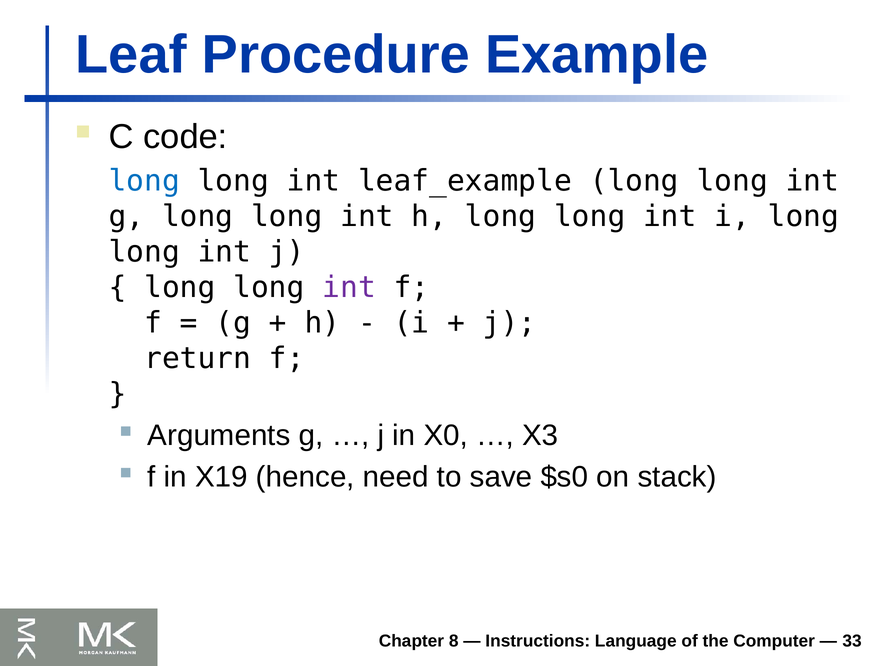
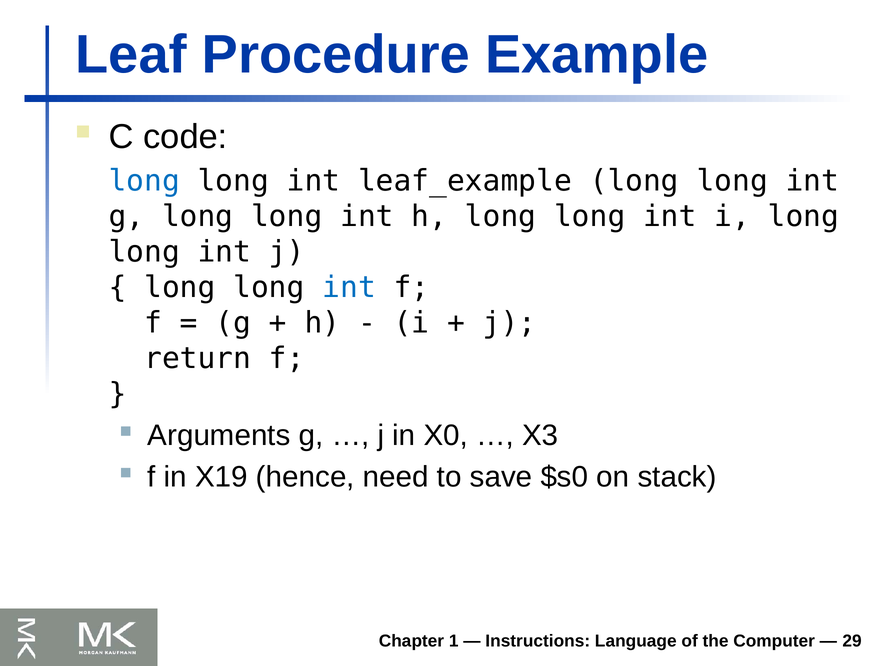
int colour: purple -> blue (349, 287)
8: 8 -> 1 (454, 641)
33: 33 -> 29 (852, 641)
